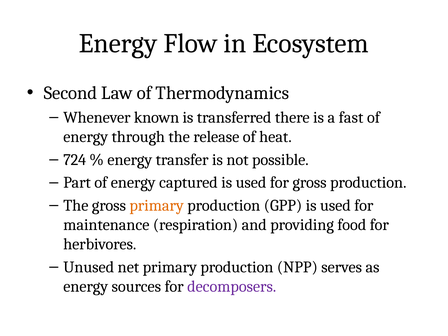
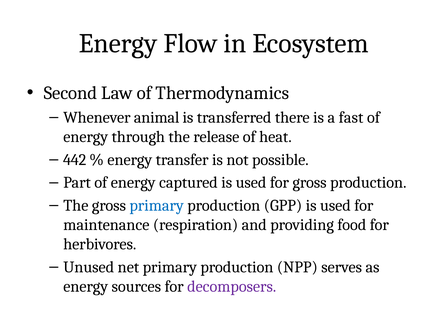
known: known -> animal (157, 117)
724: 724 -> 442 (75, 160)
primary colour: orange -> blue (157, 205)
